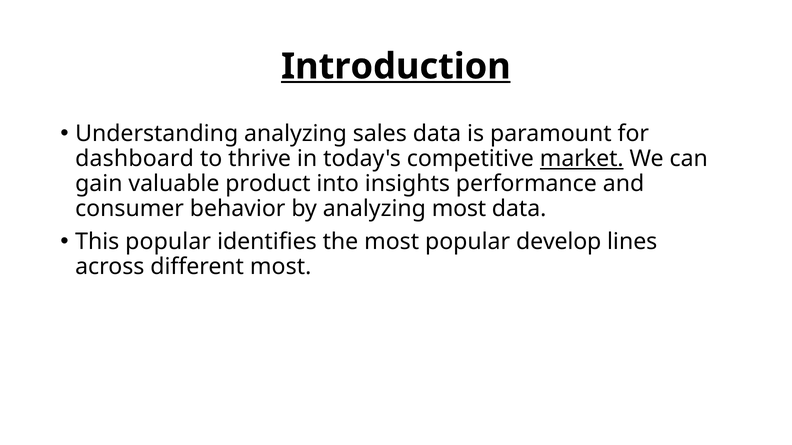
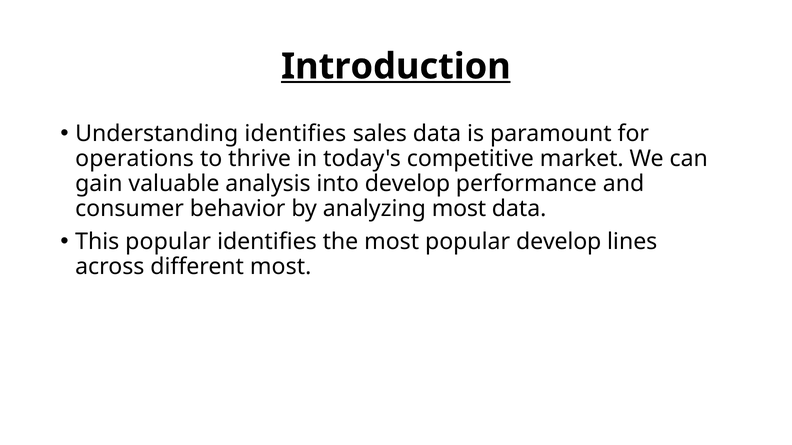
Understanding analyzing: analyzing -> identifies (295, 134)
dashboard: dashboard -> operations (135, 159)
market underline: present -> none (582, 159)
product: product -> analysis (268, 184)
into insights: insights -> develop (407, 184)
